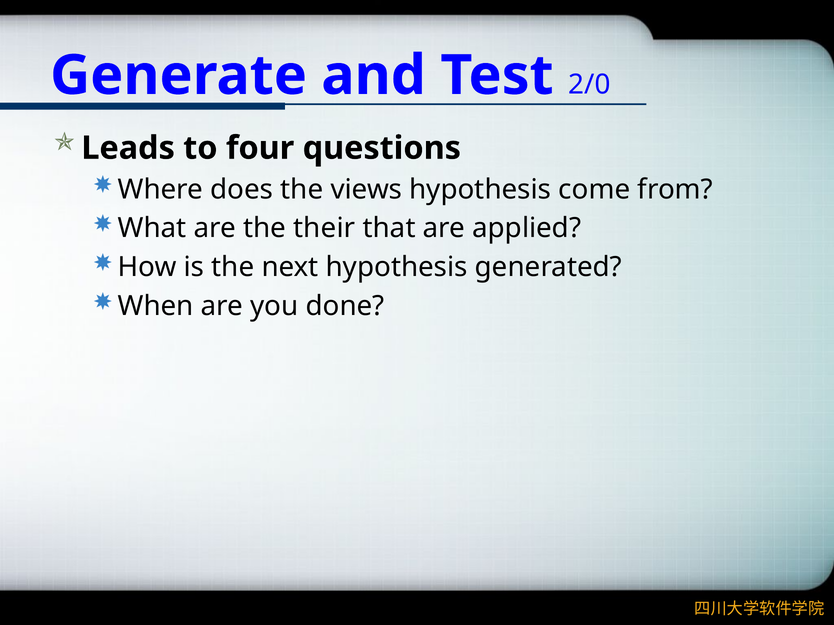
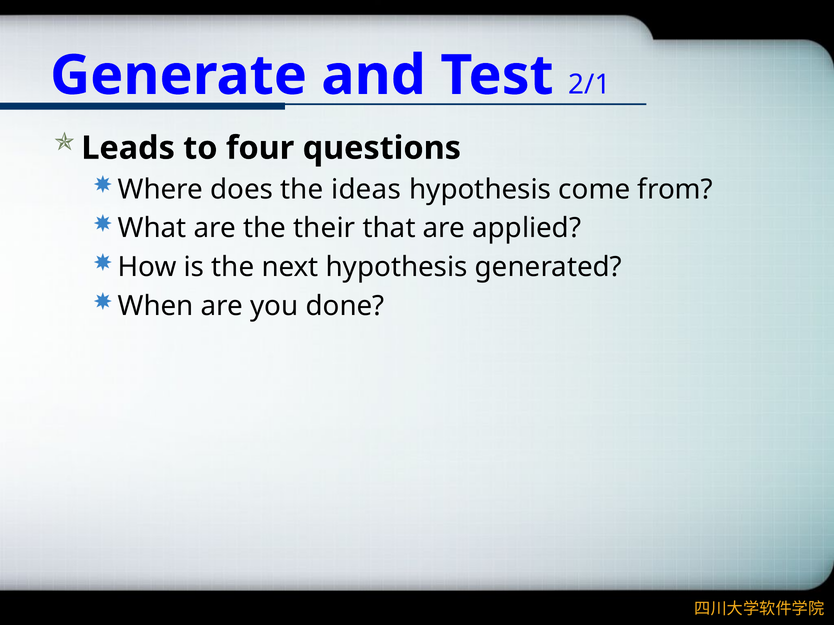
2/0: 2/0 -> 2/1 (590, 85)
views: views -> ideas (366, 190)
